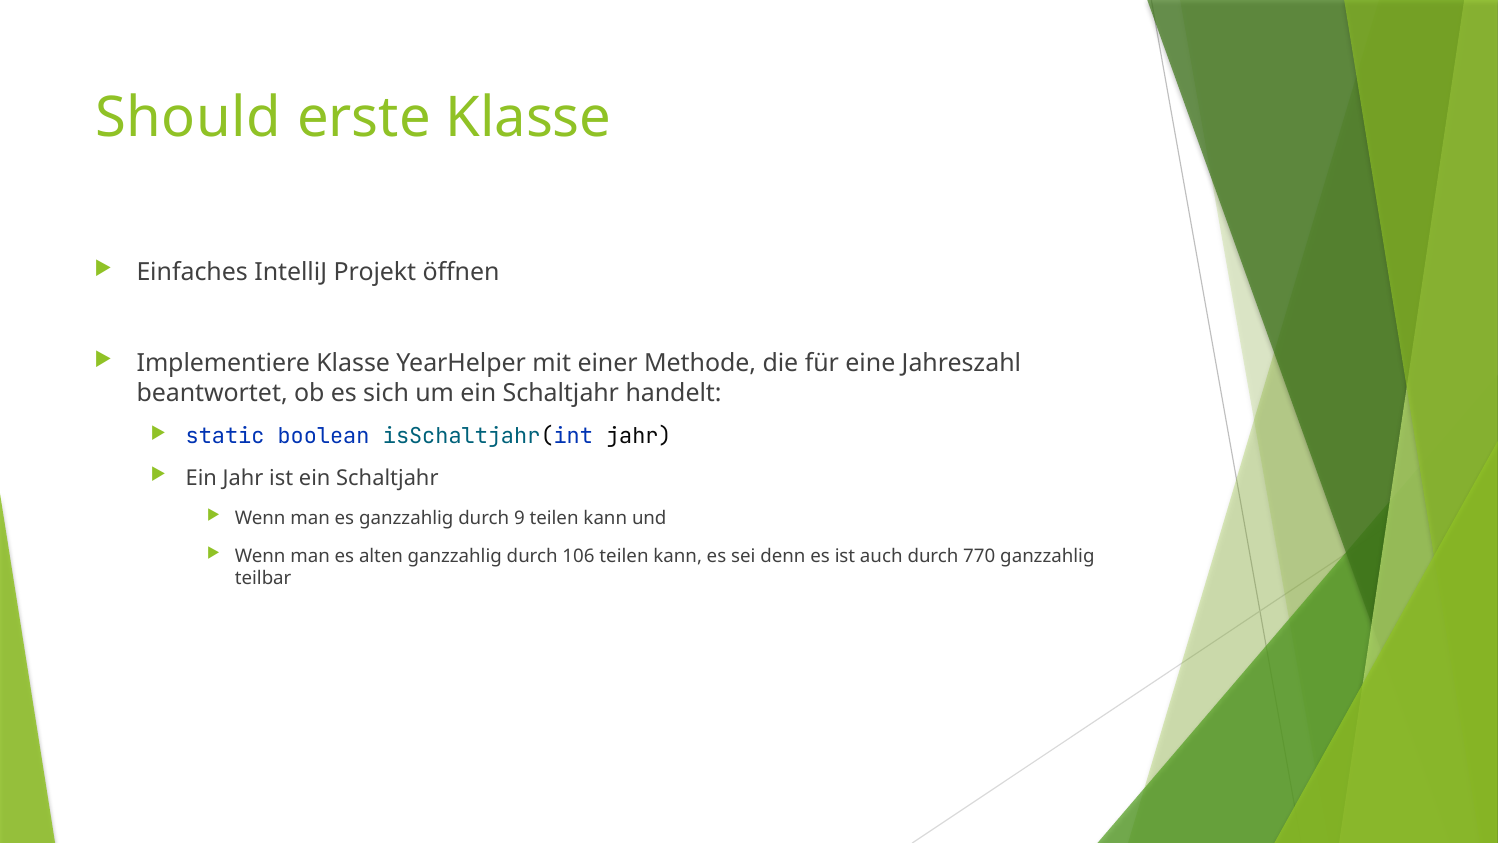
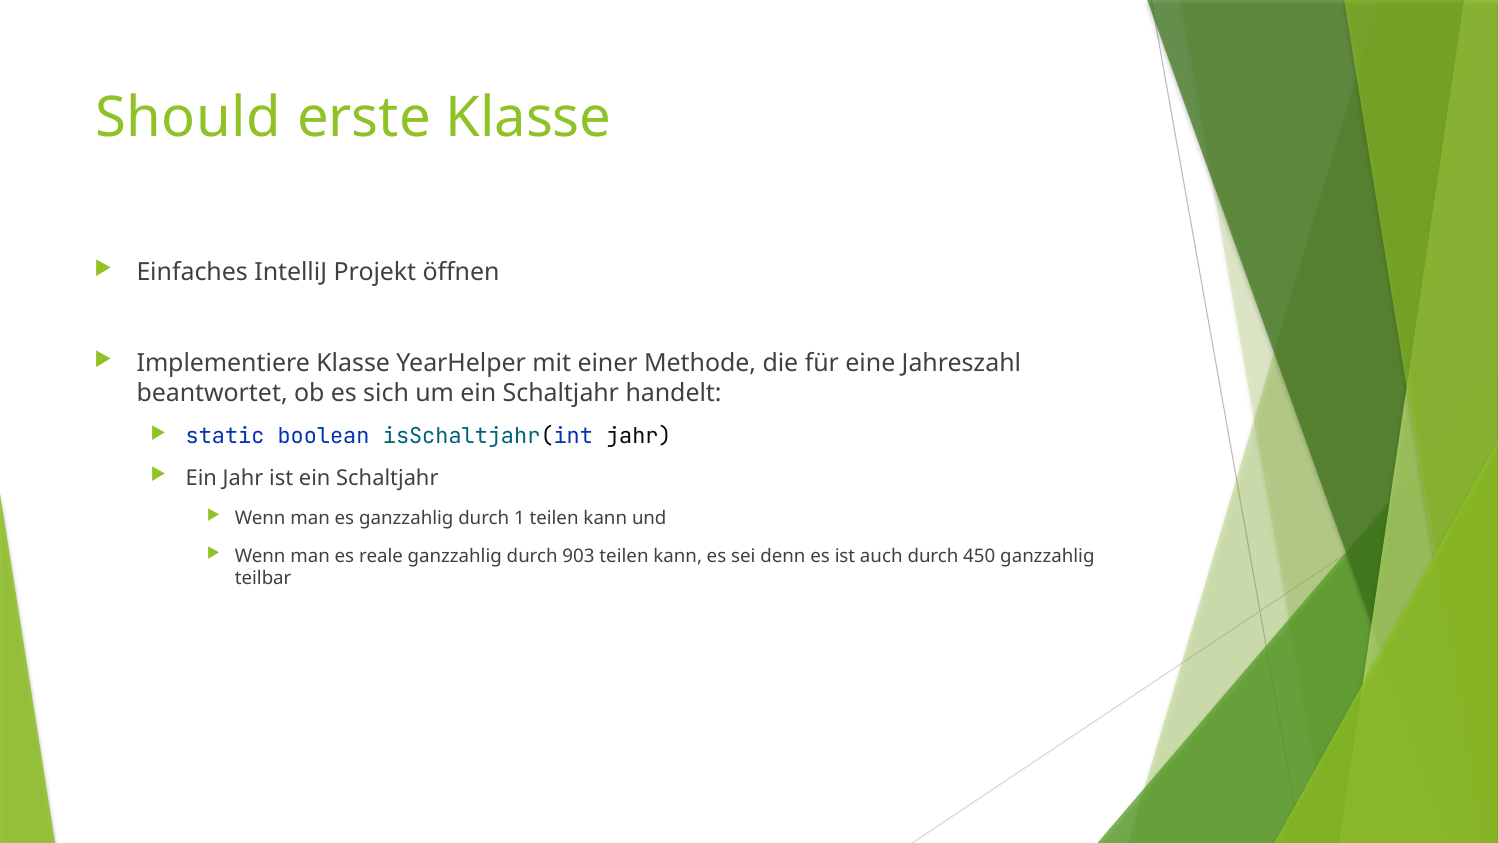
9: 9 -> 1 (519, 518)
alten: alten -> reale (381, 556)
106: 106 -> 903 (579, 556)
770: 770 -> 450 (979, 556)
